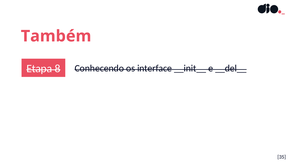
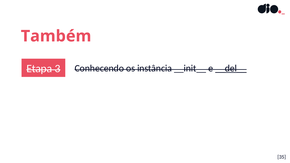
8: 8 -> 3 (57, 69)
interface: interface -> instância (155, 68)
__del__ underline: none -> present (231, 68)
